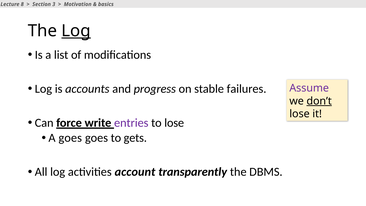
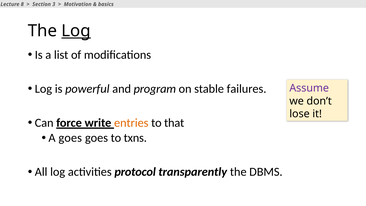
accounts: accounts -> powerful (87, 89)
progress: progress -> program (155, 89)
don’t underline: present -> none (319, 101)
entries colour: purple -> orange (131, 123)
to lose: lose -> that (174, 123)
gets: gets -> txns (135, 138)
account: account -> protocol (135, 172)
